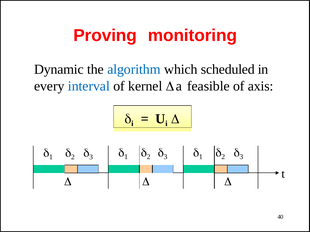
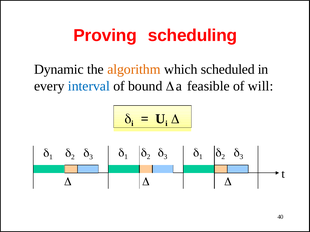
monitoring: monitoring -> scheduling (193, 36)
algorithm colour: blue -> orange (134, 70)
kernel: kernel -> bound (145, 86)
axis: axis -> will (261, 86)
